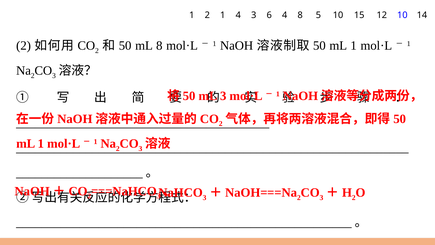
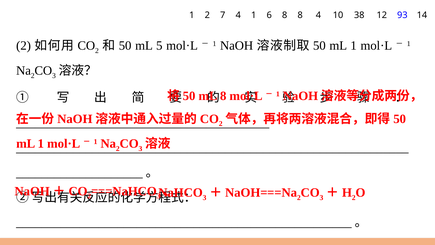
2 1: 1 -> 7 (223, 15)
4 3: 3 -> 1 (254, 15)
6 4: 4 -> 8 (285, 15)
8 5: 5 -> 4 (318, 15)
15: 15 -> 38 (359, 15)
12 10: 10 -> 93 (402, 15)
mL 8: 8 -> 5 (159, 46)
3: 3 -> 8 (223, 96)
